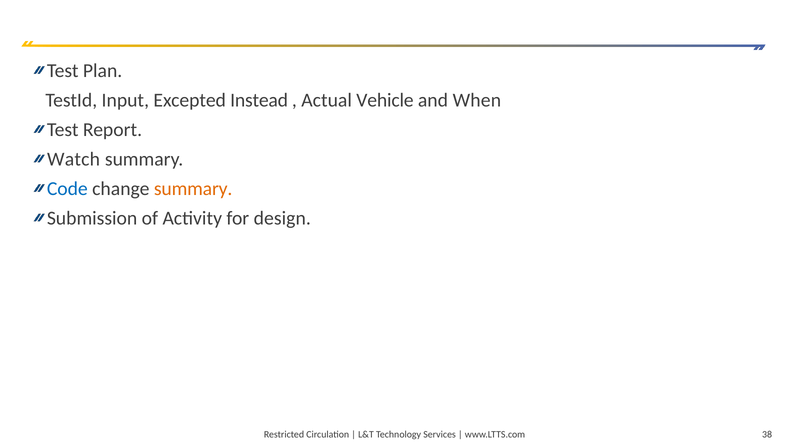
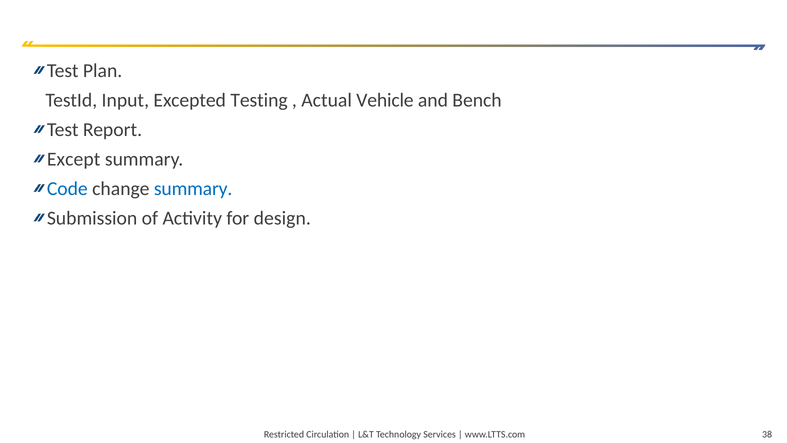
Instead: Instead -> Testing (259, 100)
When: When -> Bench (477, 100)
Watch: Watch -> Except (74, 159)
summary colour: orange -> blue (193, 189)
